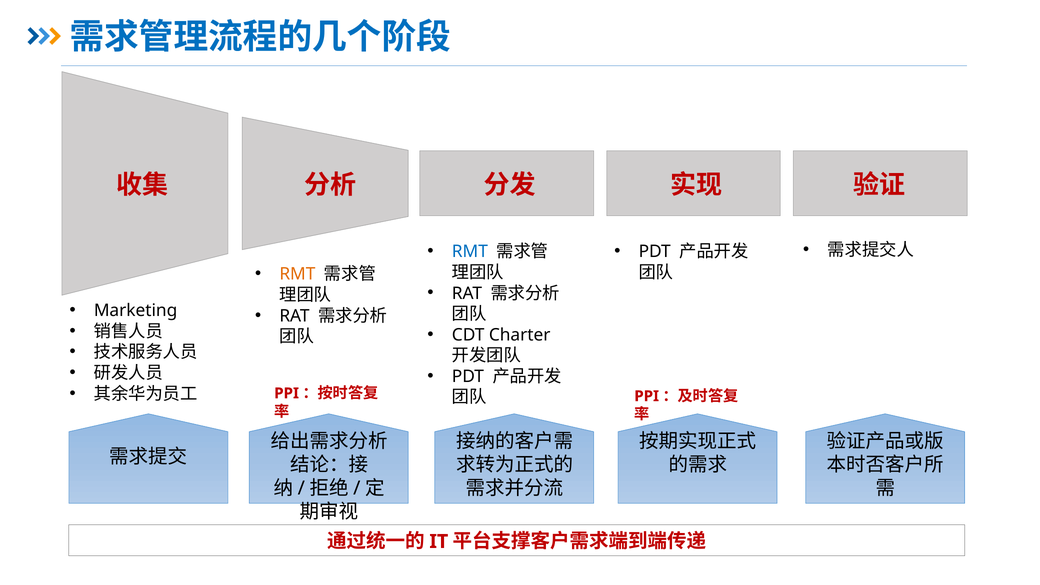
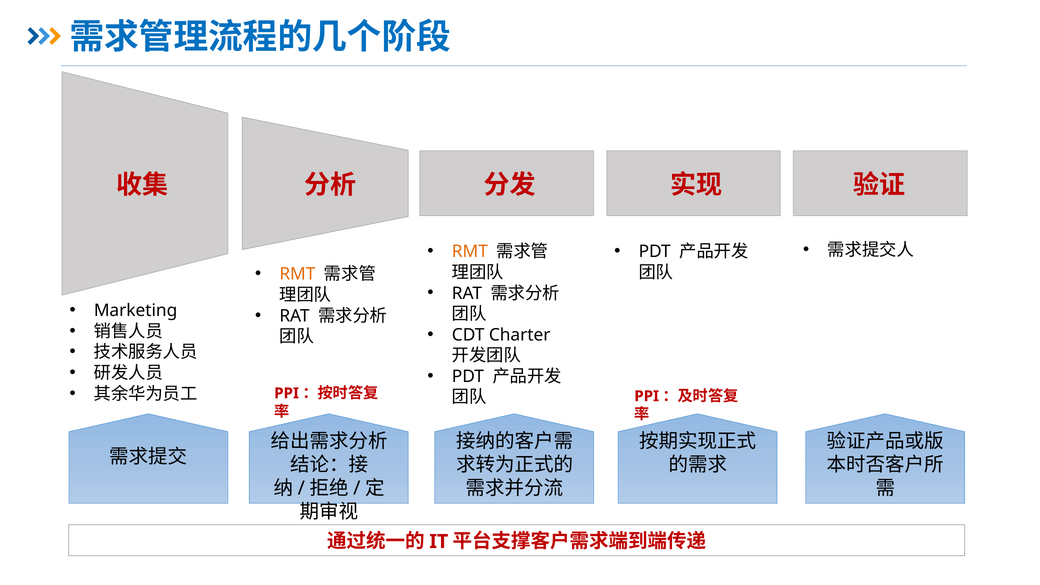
RMT colour: blue -> orange (470, 252)
